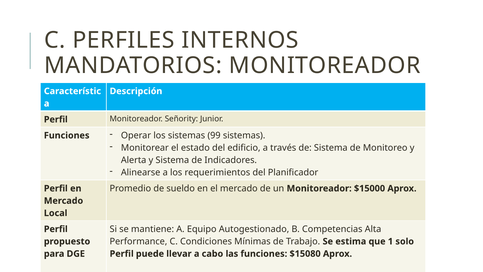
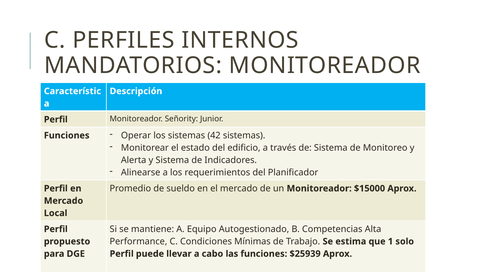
99: 99 -> 42 (214, 135)
$15080: $15080 -> $25939 (305, 253)
